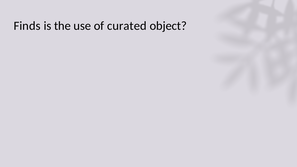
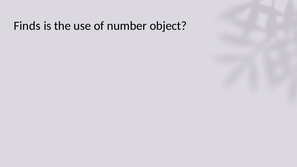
curated: curated -> number (127, 26)
